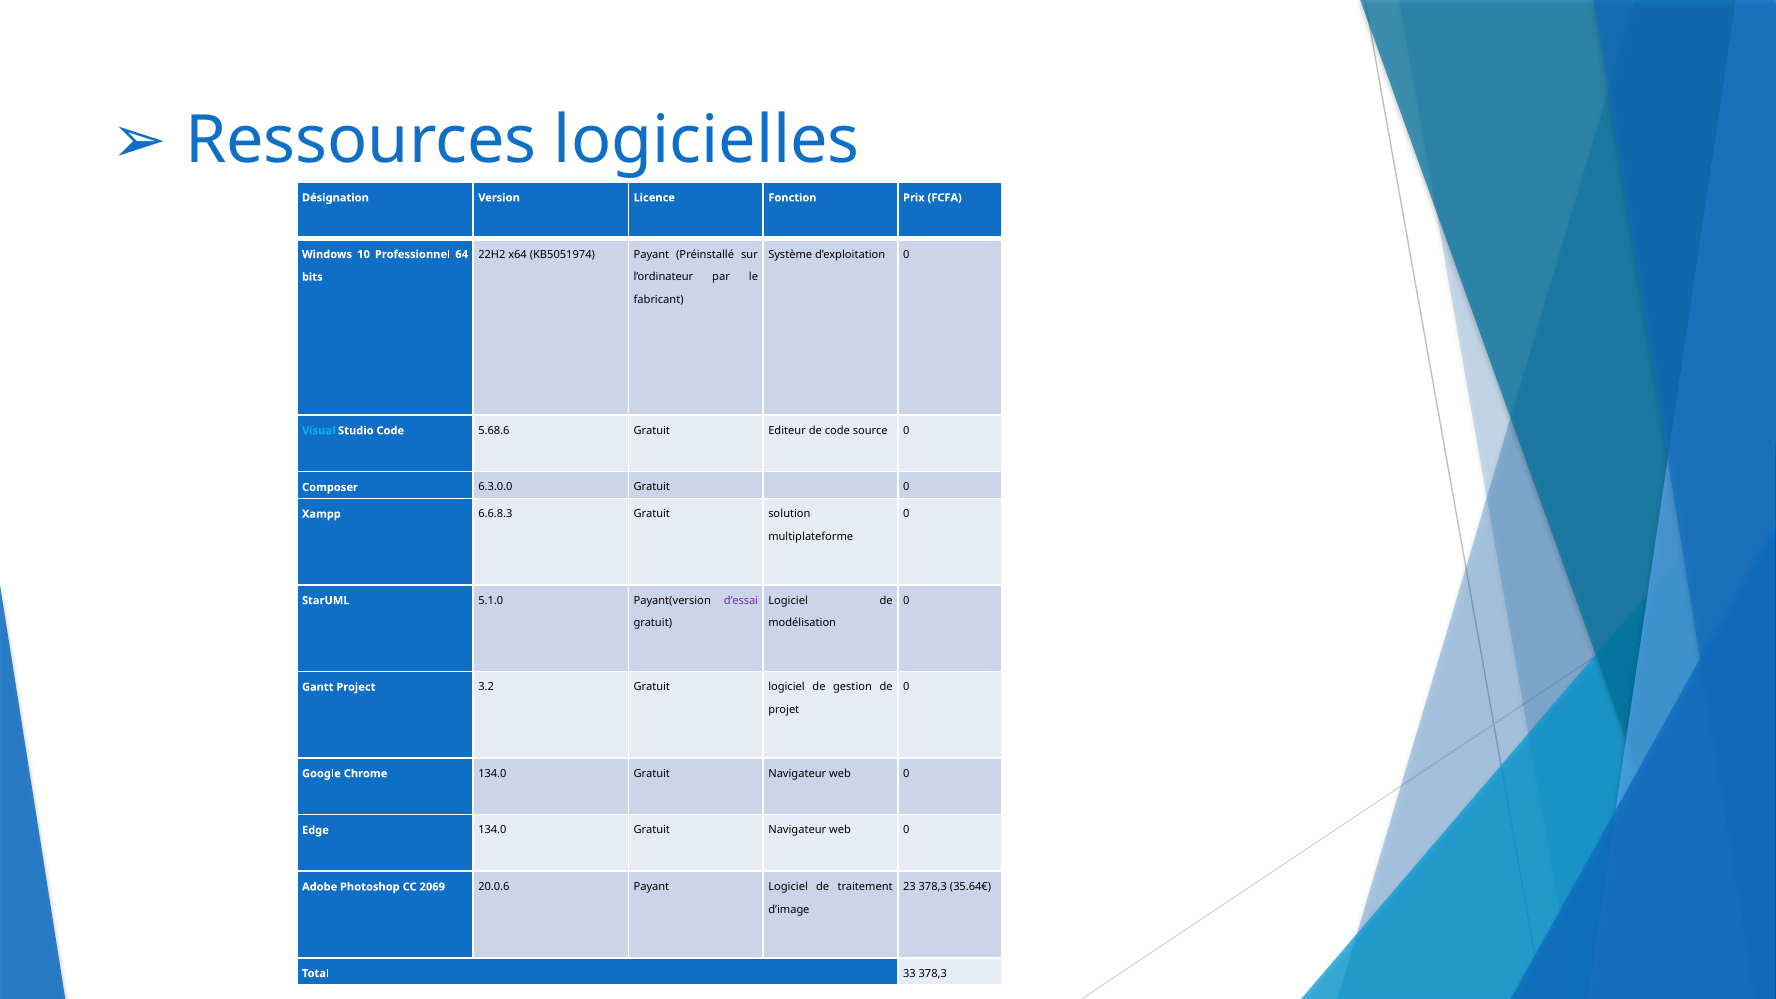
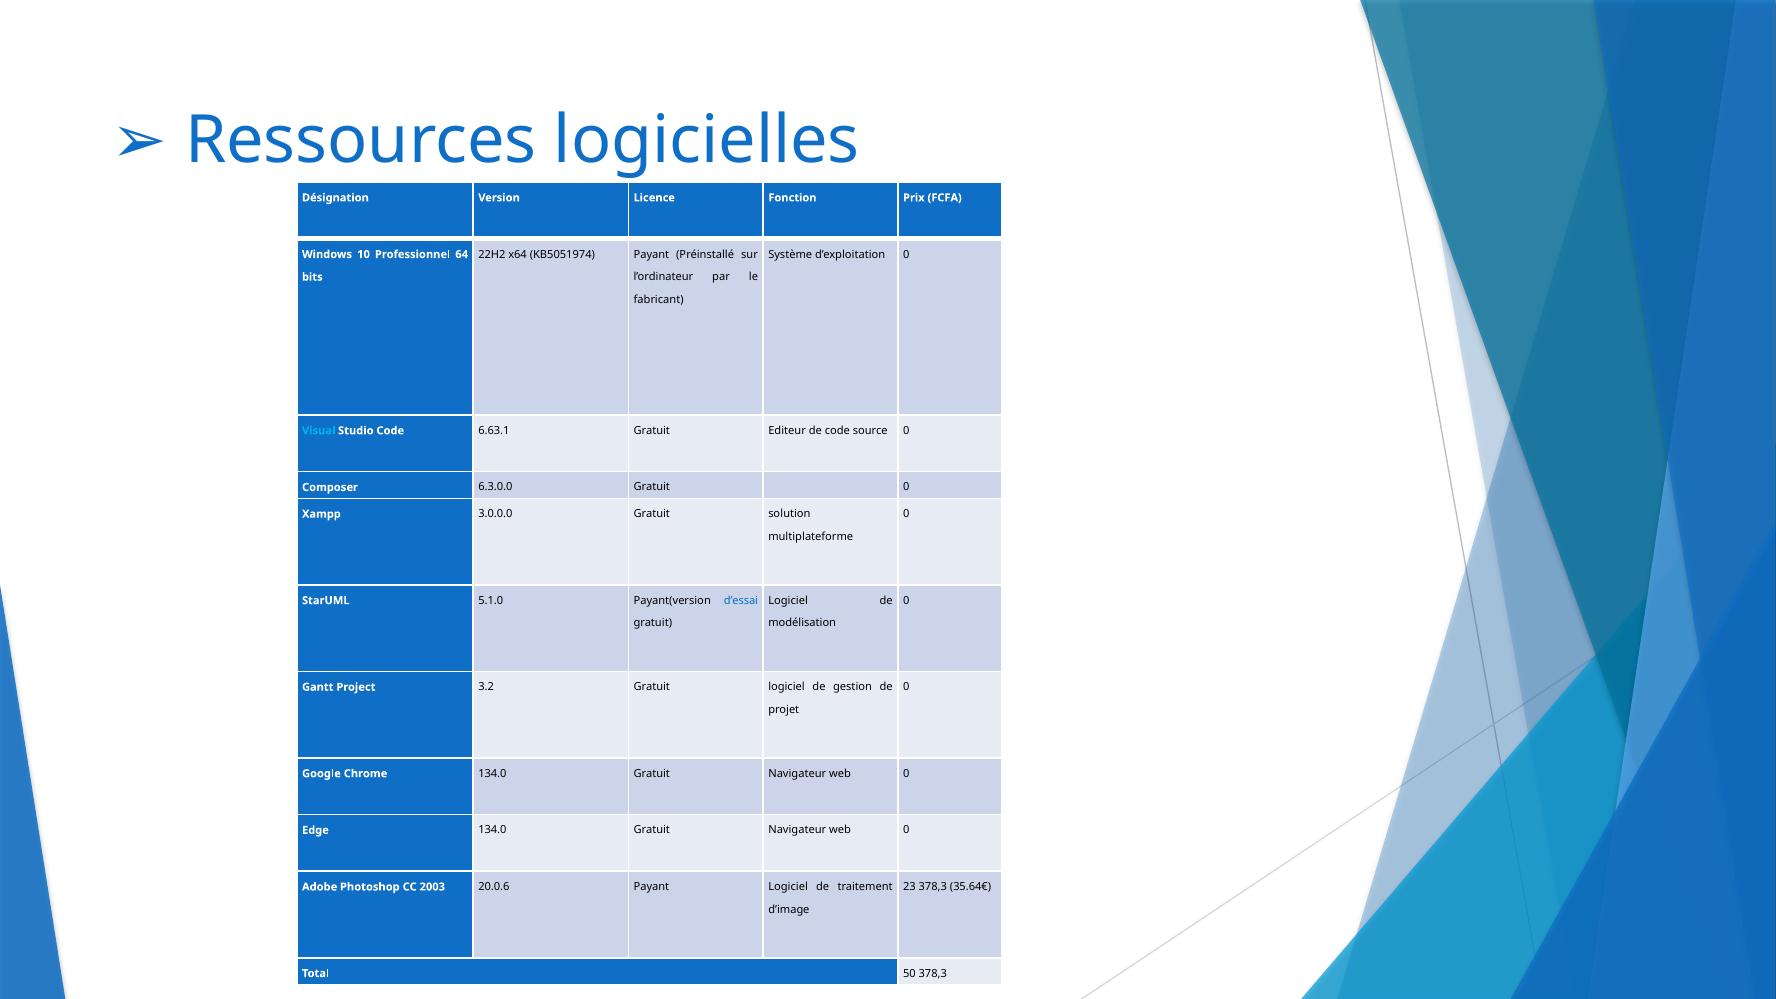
5.68.6: 5.68.6 -> 6.63.1 (494, 431)
6.6.8.3: 6.6.8.3 -> 3.0.0.0 (495, 514)
d’essai colour: purple -> blue (741, 600)
2069: 2069 -> 2003 (432, 887)
33: 33 -> 50 (909, 973)
